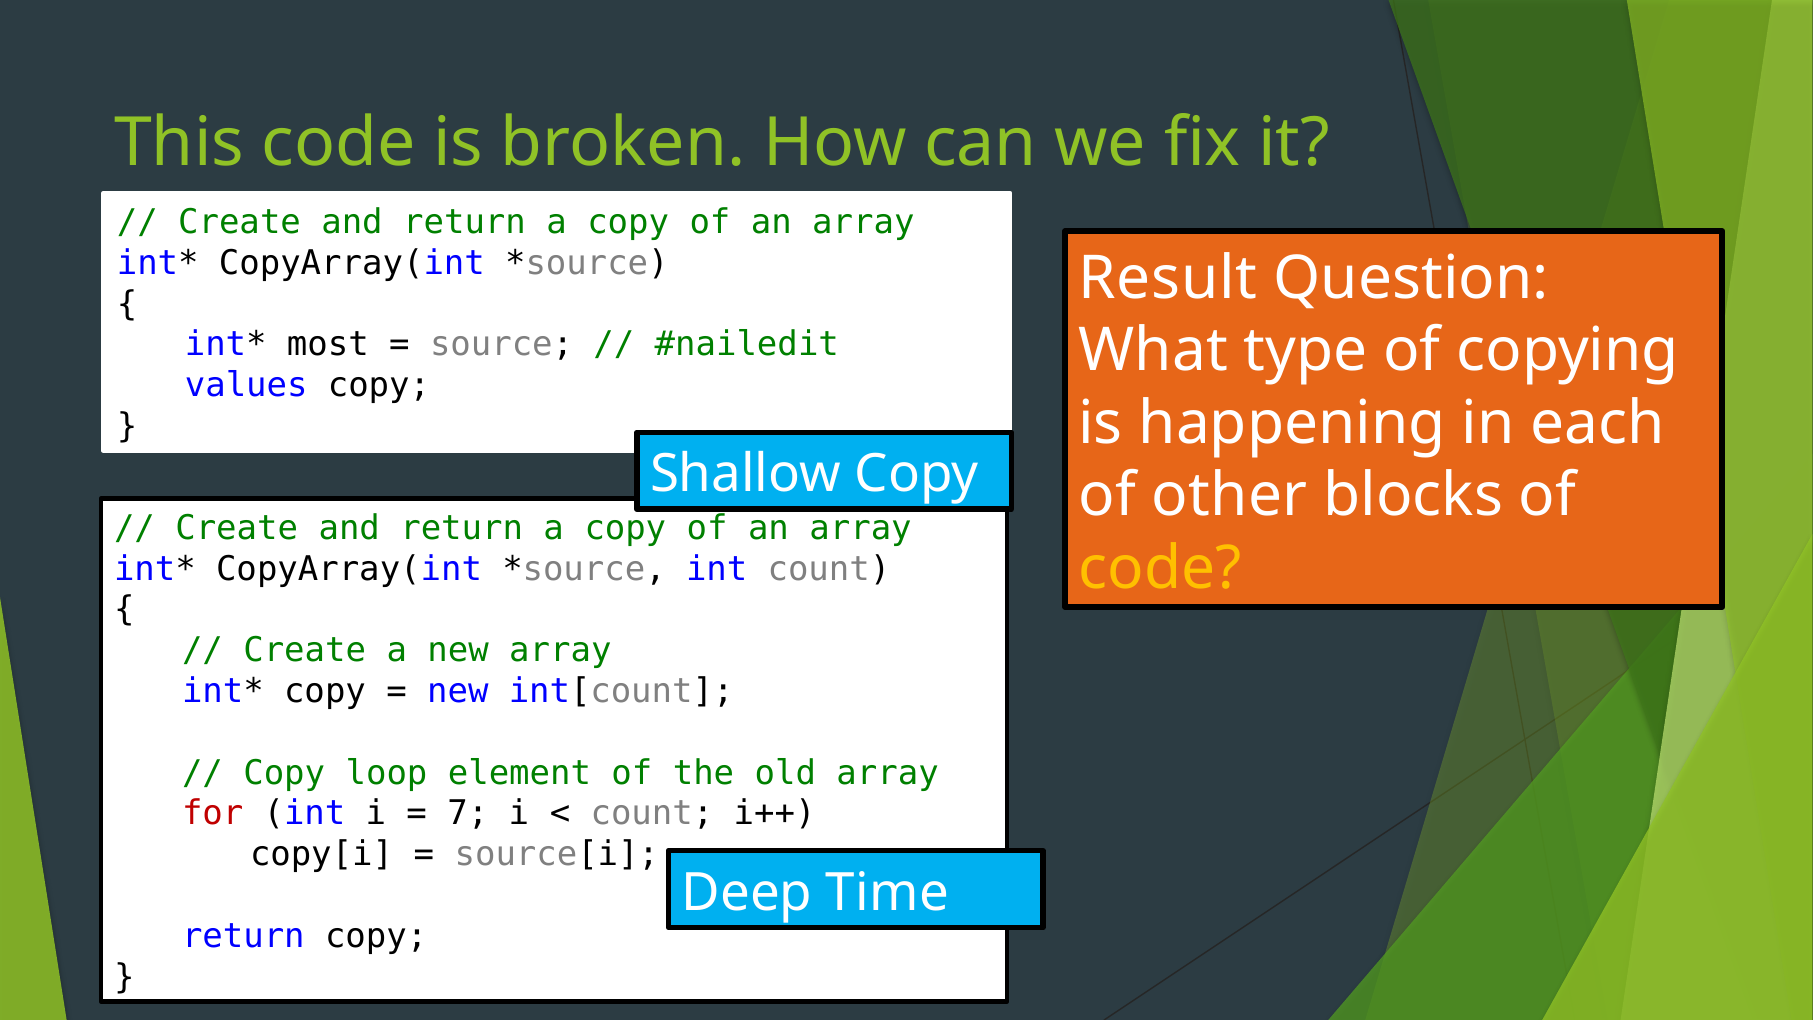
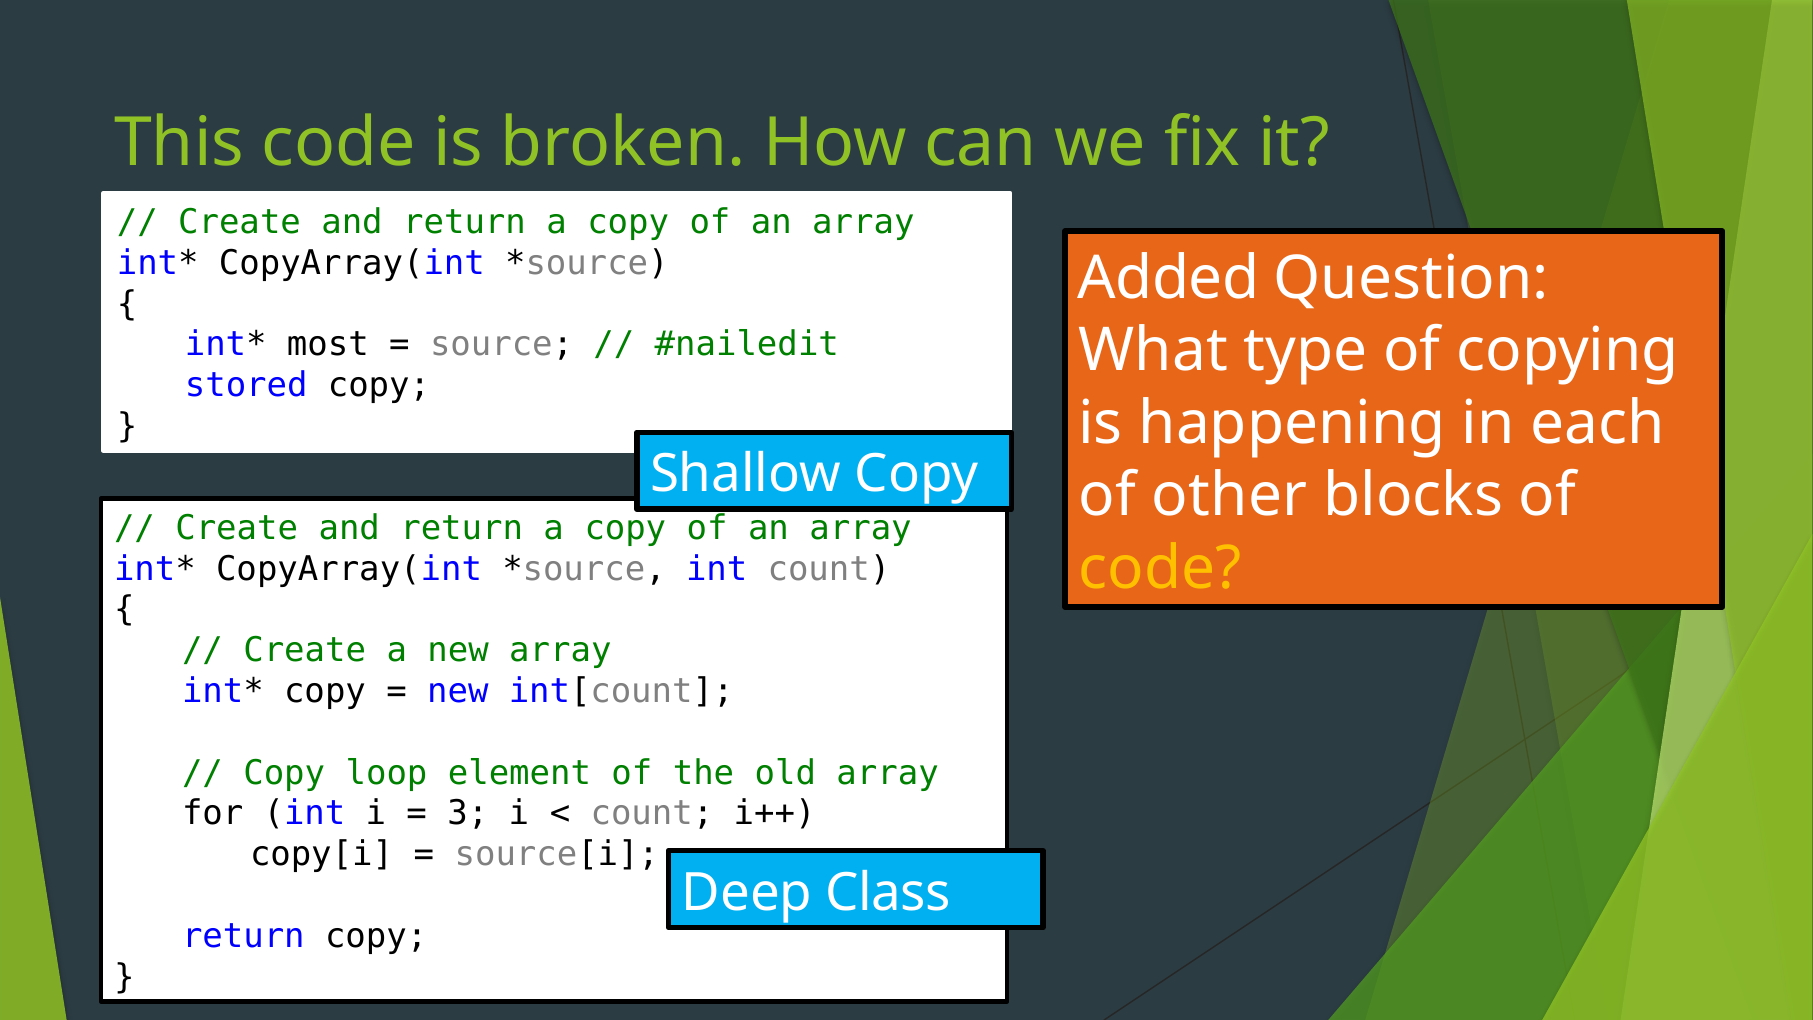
Result: Result -> Added (1169, 278)
values: values -> stored (246, 385)
for colour: red -> black (213, 814)
7: 7 -> 3 (468, 814)
Time: Time -> Class (888, 893)
